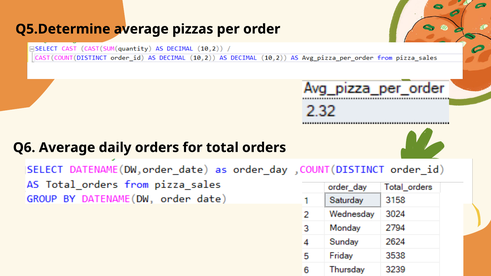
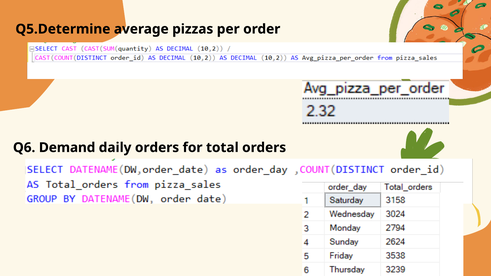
Q6 Average: Average -> Demand (67, 148)
